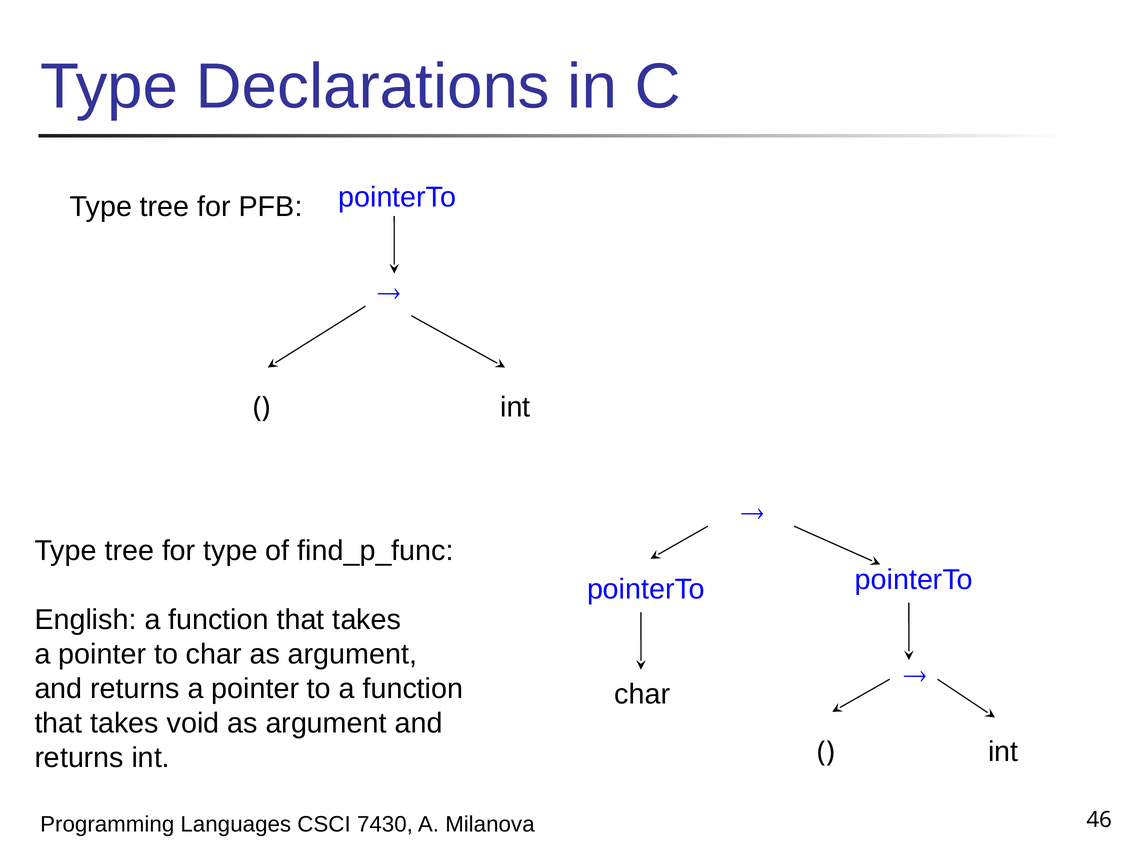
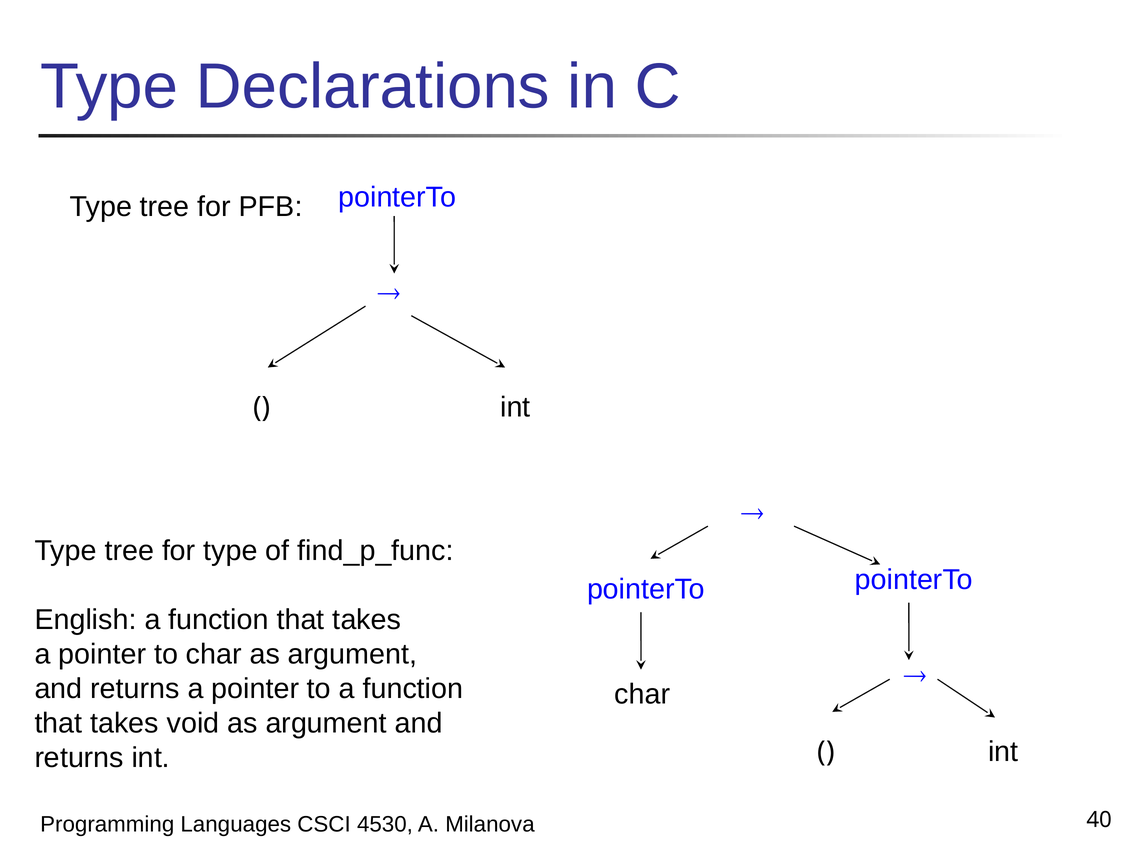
7430: 7430 -> 4530 (385, 824)
46: 46 -> 40 (1099, 820)
